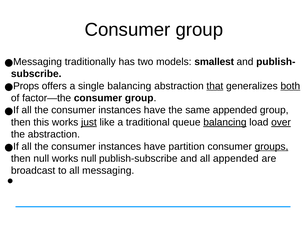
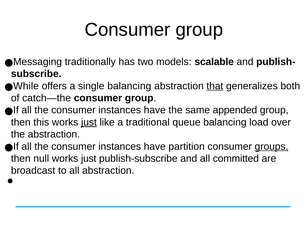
smallest: smallest -> scalable (214, 62)
Props: Props -> While (26, 86)
both underline: present -> none (290, 86)
factor—the: factor—the -> catch—the (47, 98)
balancing underline: present -> none (225, 122)
over underline: present -> none (281, 122)
null: null -> just (89, 159)
all appended: appended -> committed (236, 159)
all messaging: messaging -> abstraction (108, 171)
